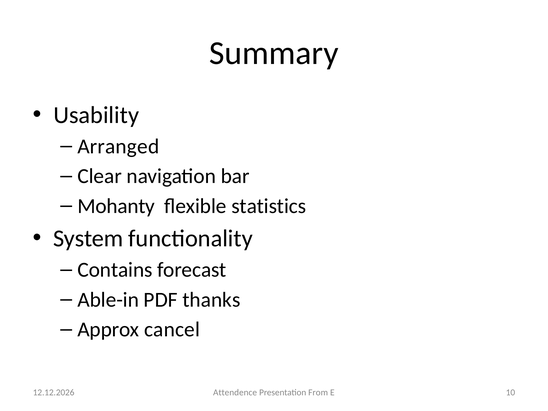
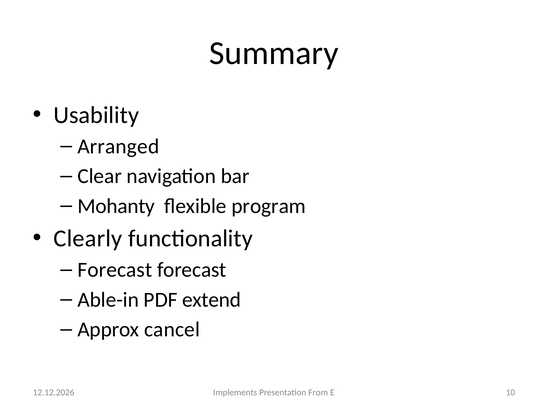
statistics: statistics -> program (269, 206)
System: System -> Clearly (88, 238)
Contains: Contains -> Forecast (115, 270)
thanks: thanks -> extend (211, 300)
Attendence: Attendence -> Implements (235, 392)
